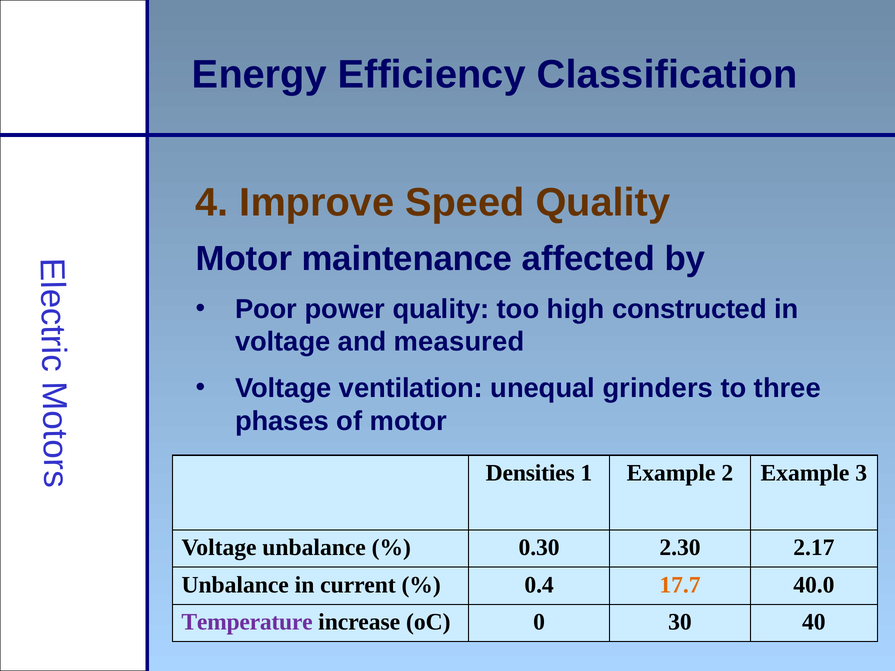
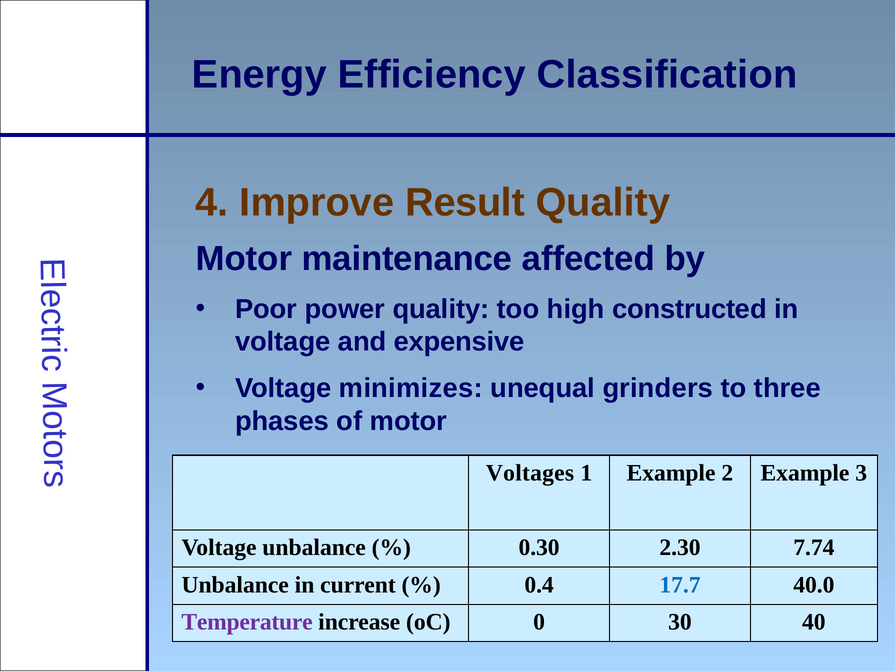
Speed: Speed -> Result (465, 203)
measured: measured -> expensive (459, 342)
ventilation: ventilation -> minimizes (411, 389)
Densities: Densities -> Voltages (530, 473)
2.17: 2.17 -> 7.74 (814, 548)
17.7 colour: orange -> blue (680, 585)
